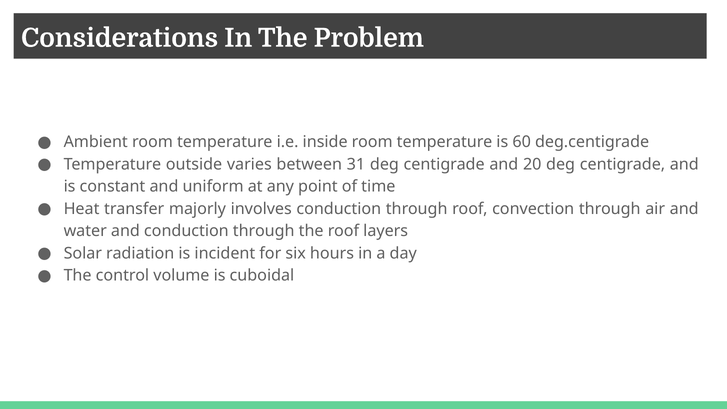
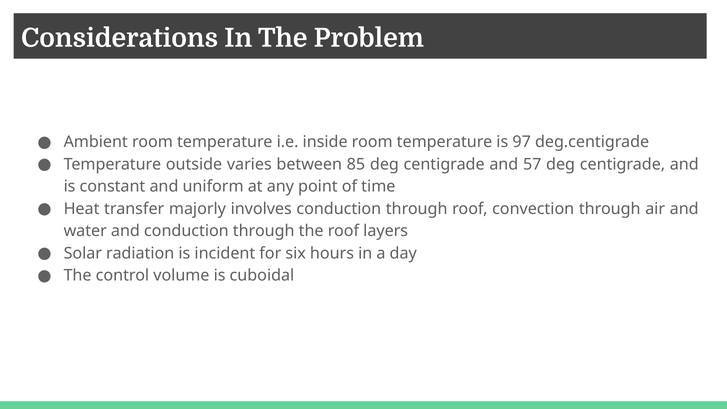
60: 60 -> 97 (522, 142)
31: 31 -> 85 (356, 164)
20: 20 -> 57 (532, 164)
